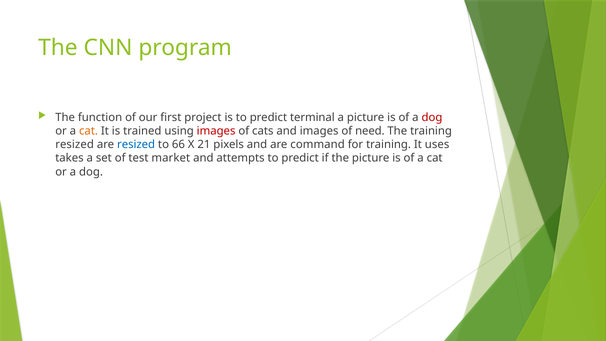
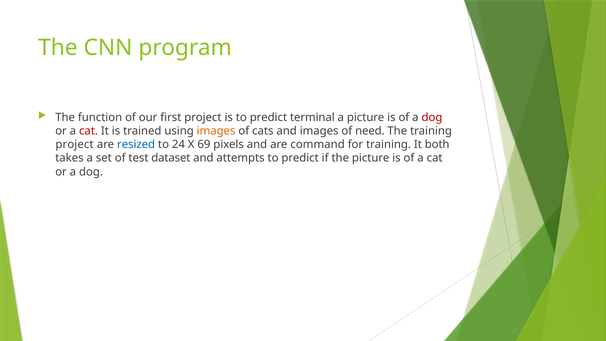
cat colour: orange -> red (89, 131)
images colour: red -> orange (216, 131)
resized: resized -> project (75, 145)
66: 66 -> 24 (178, 145)
21: 21 -> 69 (204, 145)
uses: uses -> both (437, 145)
market: market -> dataset (171, 158)
